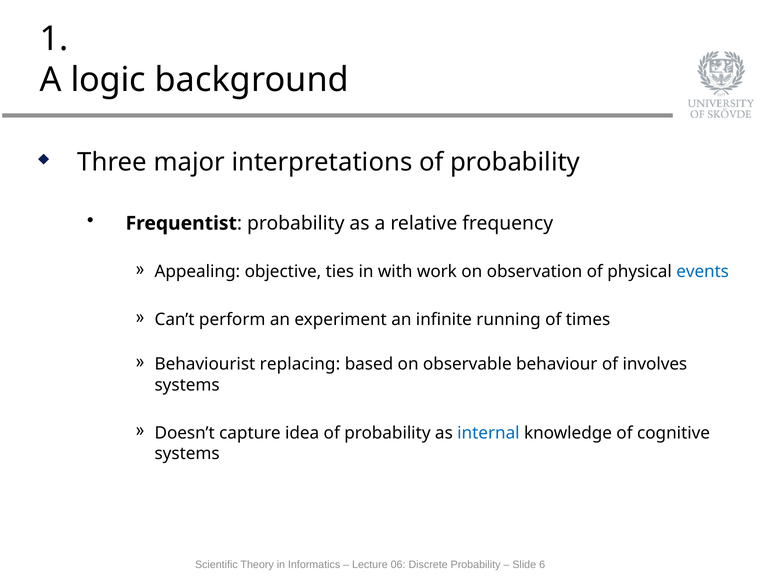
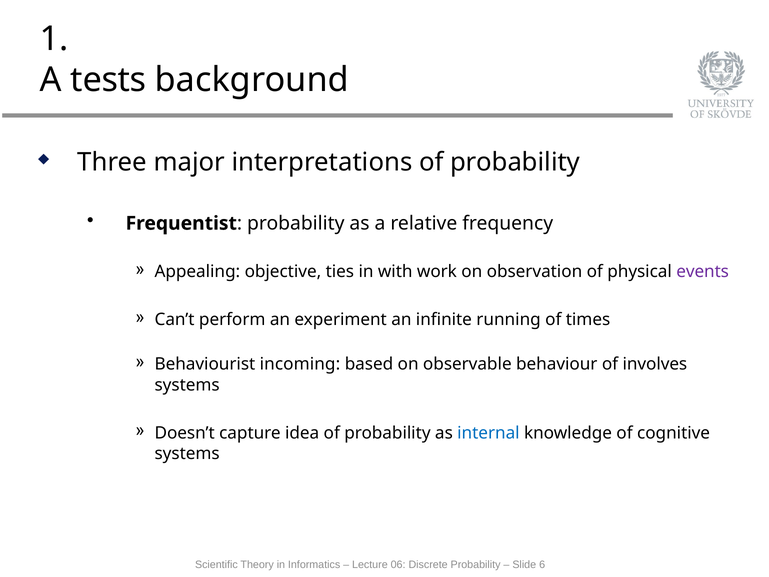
logic: logic -> tests (108, 80)
events colour: blue -> purple (703, 272)
replacing: replacing -> incoming (300, 364)
